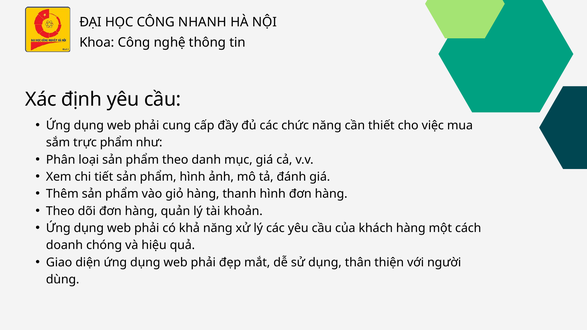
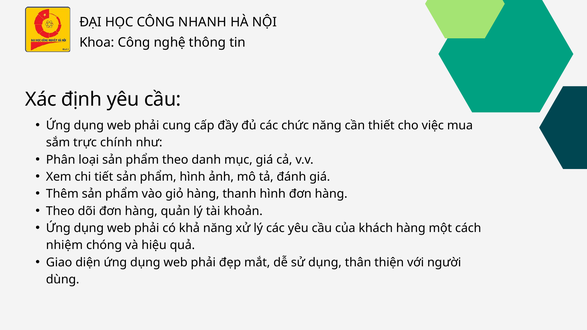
trực phẩm: phẩm -> chính (116, 143)
doanh: doanh -> nhiệm (64, 245)
